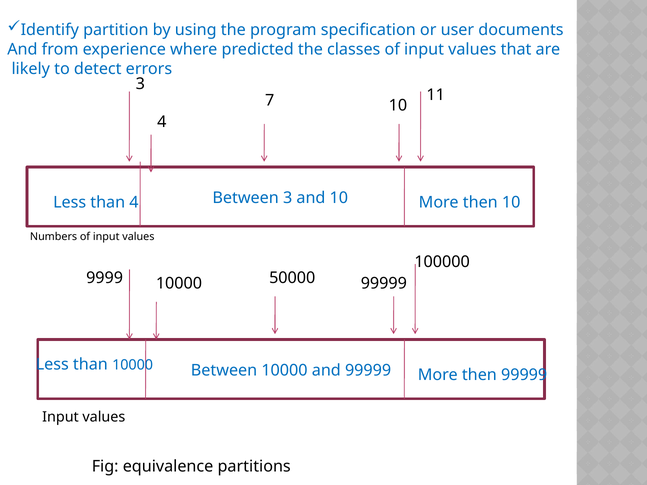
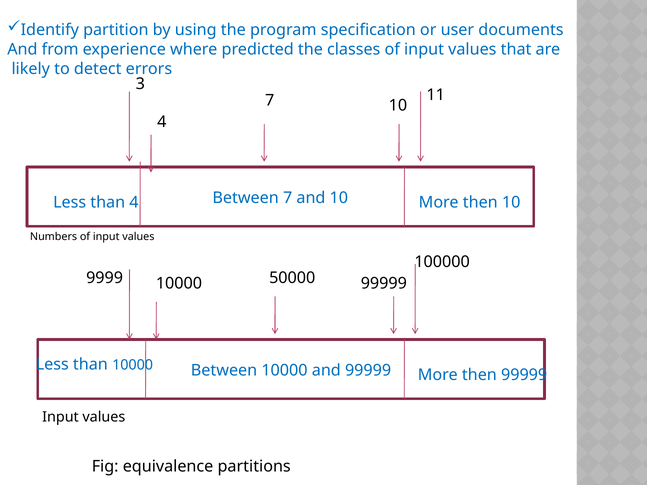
Between 3: 3 -> 7 (288, 198)
